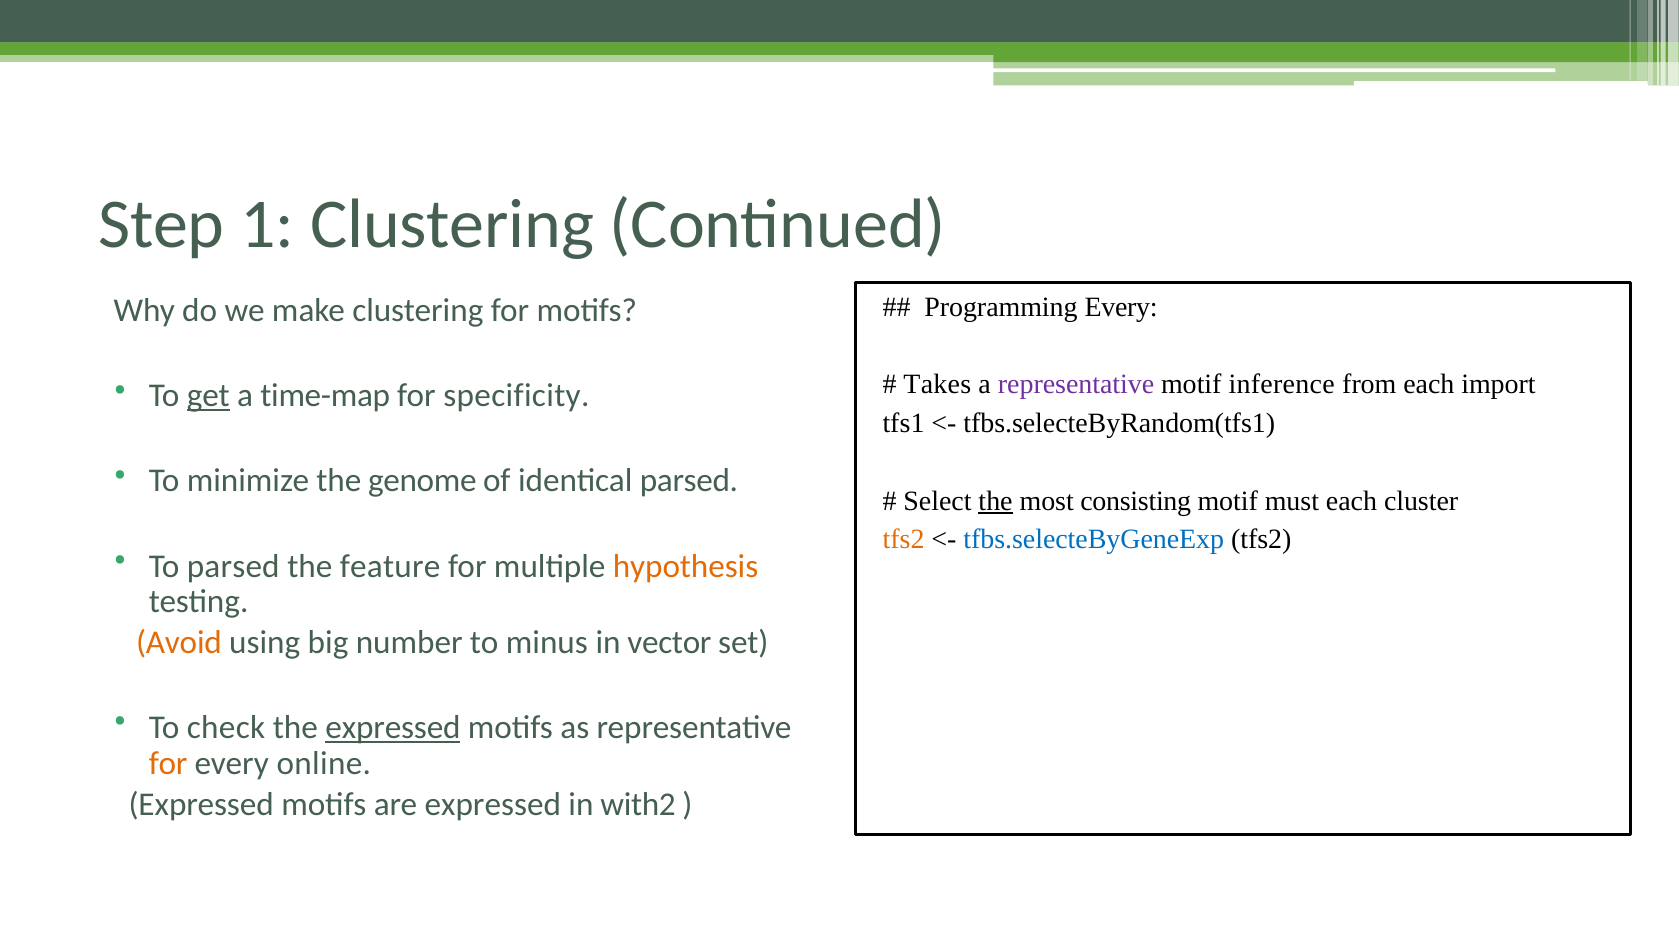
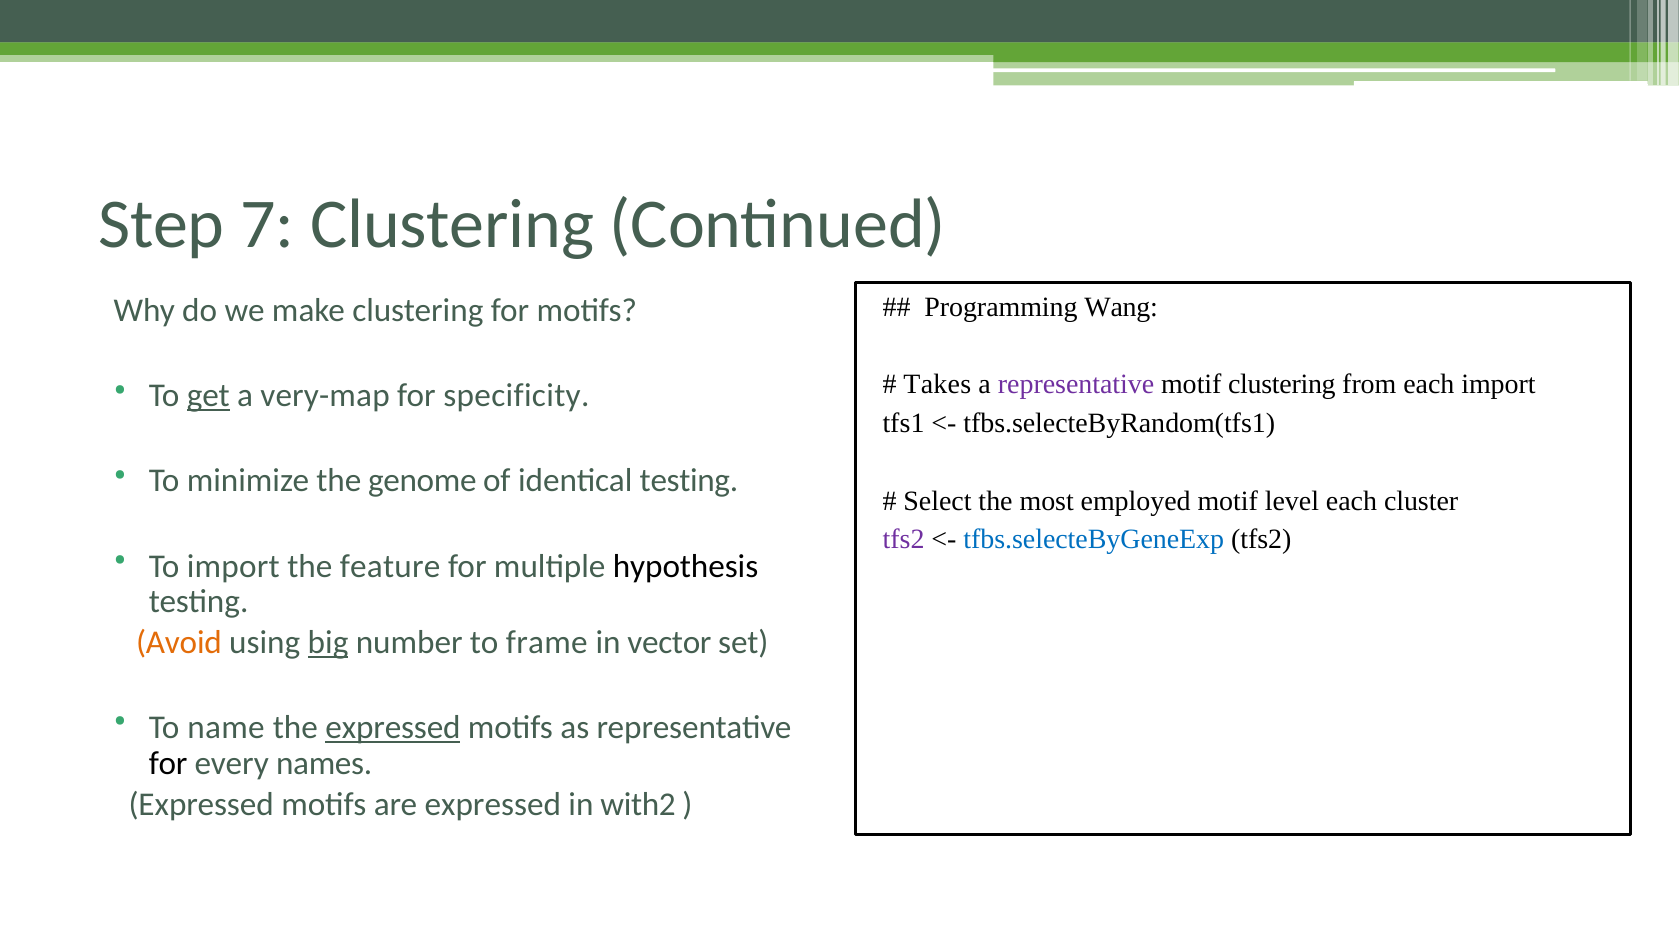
1: 1 -> 7 (267, 225)
Programming Every: Every -> Wang (1121, 307)
motif inference: inference -> clustering (1282, 385)
time-map: time-map -> very-map (325, 396)
identical parsed: parsed -> testing (689, 481)
the underline: present -> none (996, 501)
consisting: consisting -> employed (1136, 501)
must: must -> level (1292, 501)
tfs2 colour: orange -> purple (904, 540)
To parsed: parsed -> import (233, 566)
hypothesis colour: orange -> black (686, 566)
big underline: none -> present (328, 643)
minus: minus -> frame (547, 643)
check: check -> name (226, 728)
for colour: orange -> black (168, 764)
online: online -> names (324, 764)
